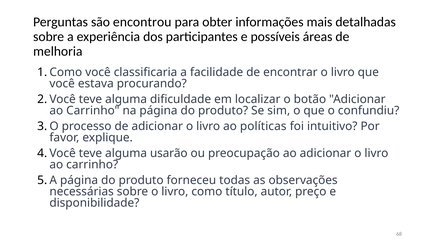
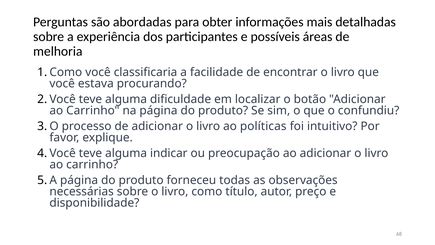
encontrou: encontrou -> abordadas (142, 22)
usarão: usarão -> indicar (169, 153)
